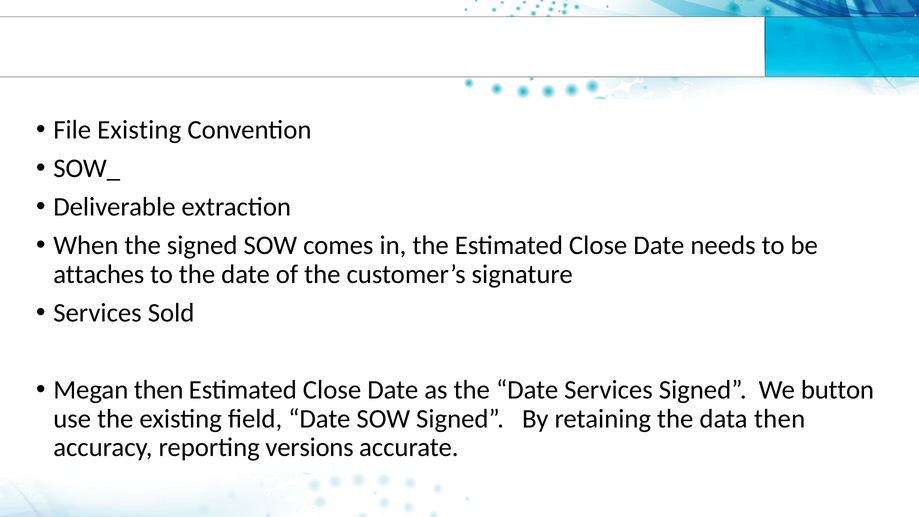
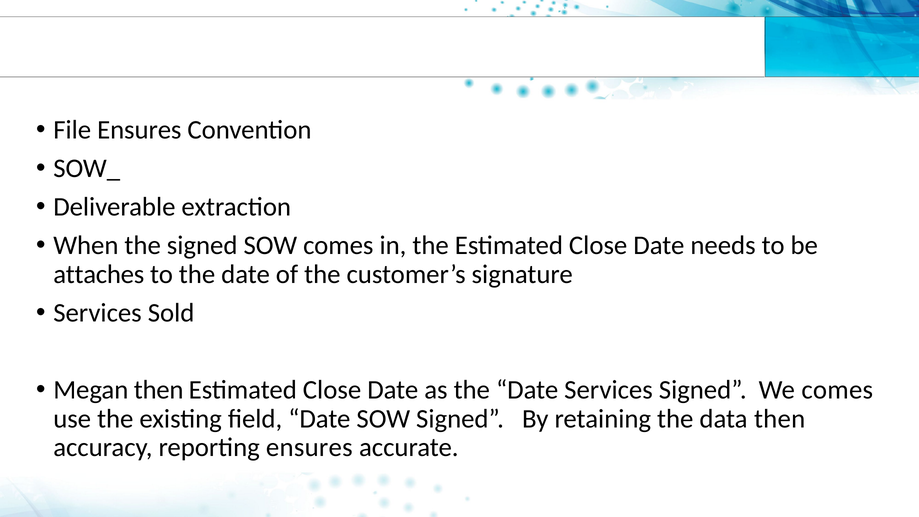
File Existing: Existing -> Ensures (139, 130)
We button: button -> comes (837, 390)
reporting versions: versions -> ensures (309, 448)
